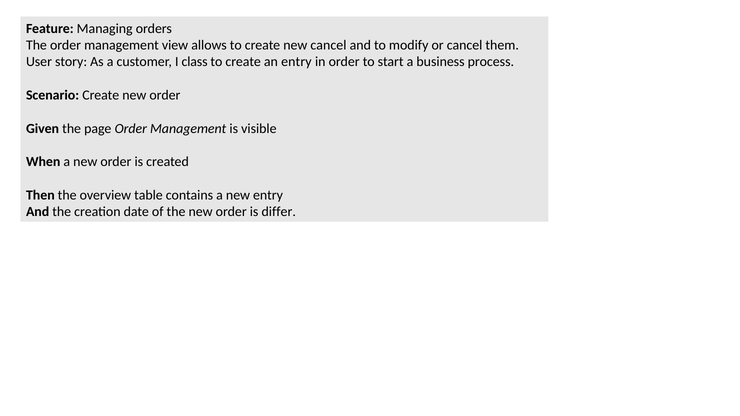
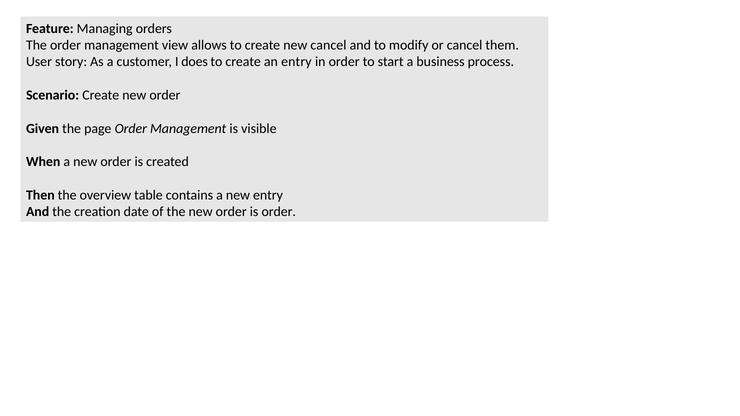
class: class -> does (195, 62)
is differ: differ -> order (279, 212)
